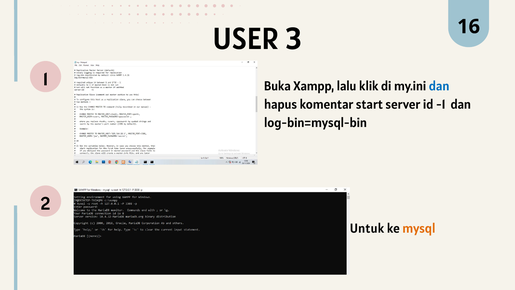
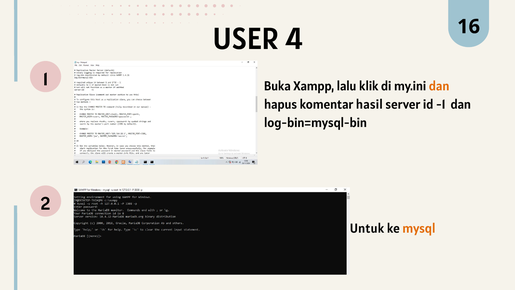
3: 3 -> 4 (294, 39)
dan colour: blue -> orange (439, 86)
start: start -> hasil (369, 104)
